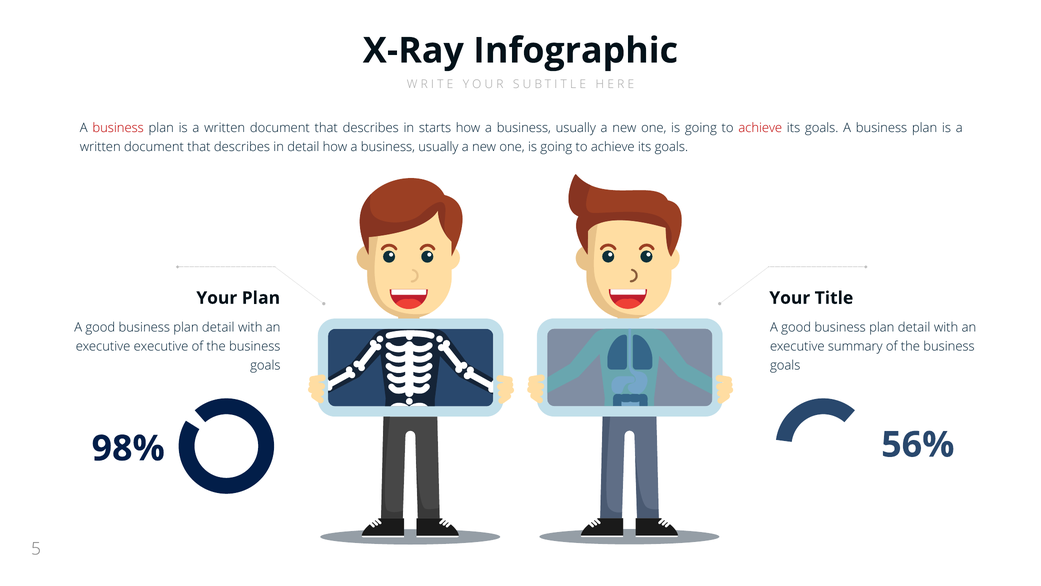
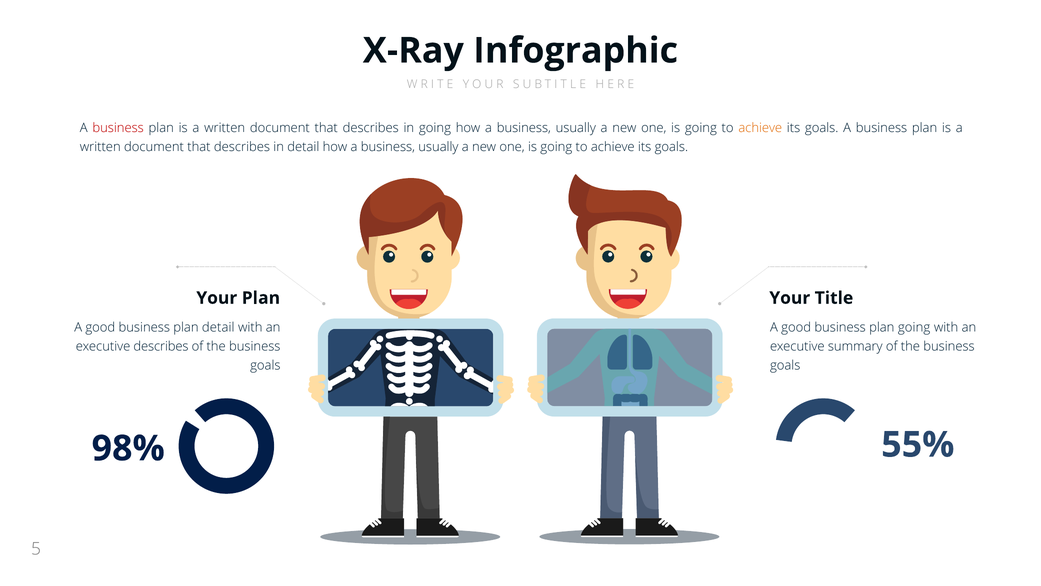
in starts: starts -> going (435, 128)
achieve colour: red -> orange (760, 128)
detail: detail -> going (914, 327)
executive executive: executive -> describes (161, 346)
56%: 56% -> 55% (918, 445)
